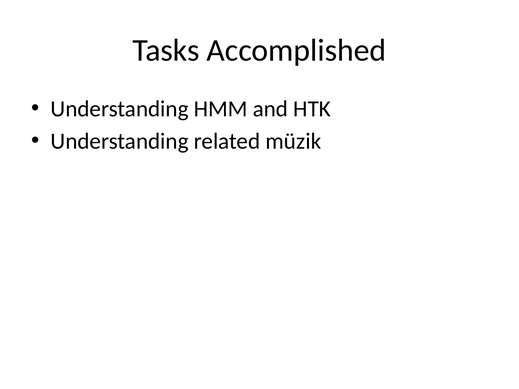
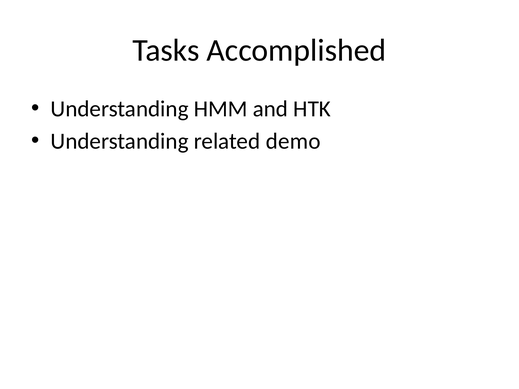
müzik: müzik -> demo (293, 141)
